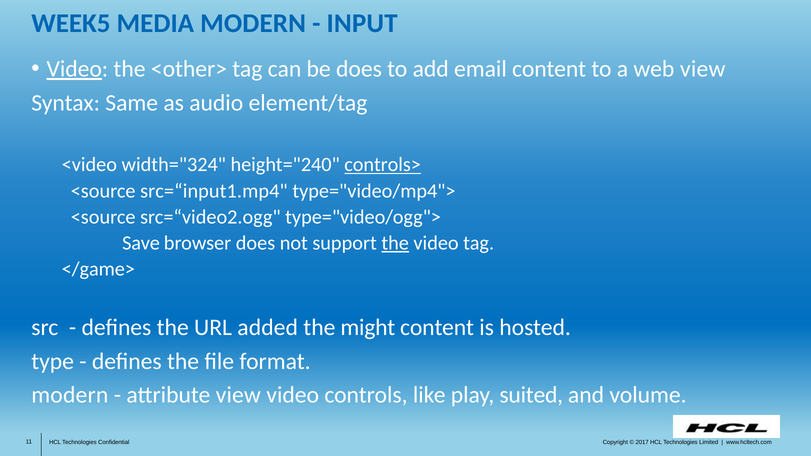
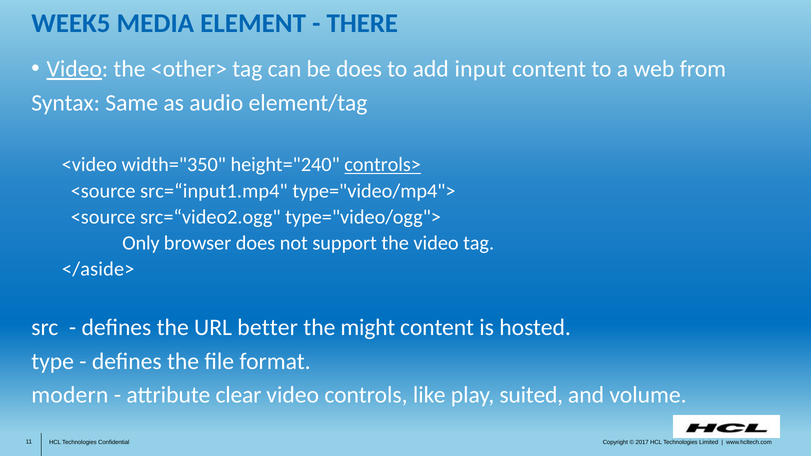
MEDIA MODERN: MODERN -> ELEMENT (253, 23)
INPUT: INPUT -> THERE (362, 23)
email: email -> input (480, 69)
web view: view -> from (703, 69)
width="324: width="324 -> width="350 (174, 165)
Save: Save -> Only (141, 243)
the underline: present -> none (395, 243)
</game>: </game> -> </aside> (98, 269)
added: added -> better (268, 327)
attribute view: view -> clear (238, 395)
